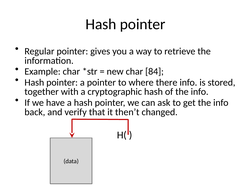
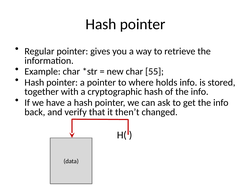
84: 84 -> 55 (154, 72)
there: there -> holds (167, 82)
